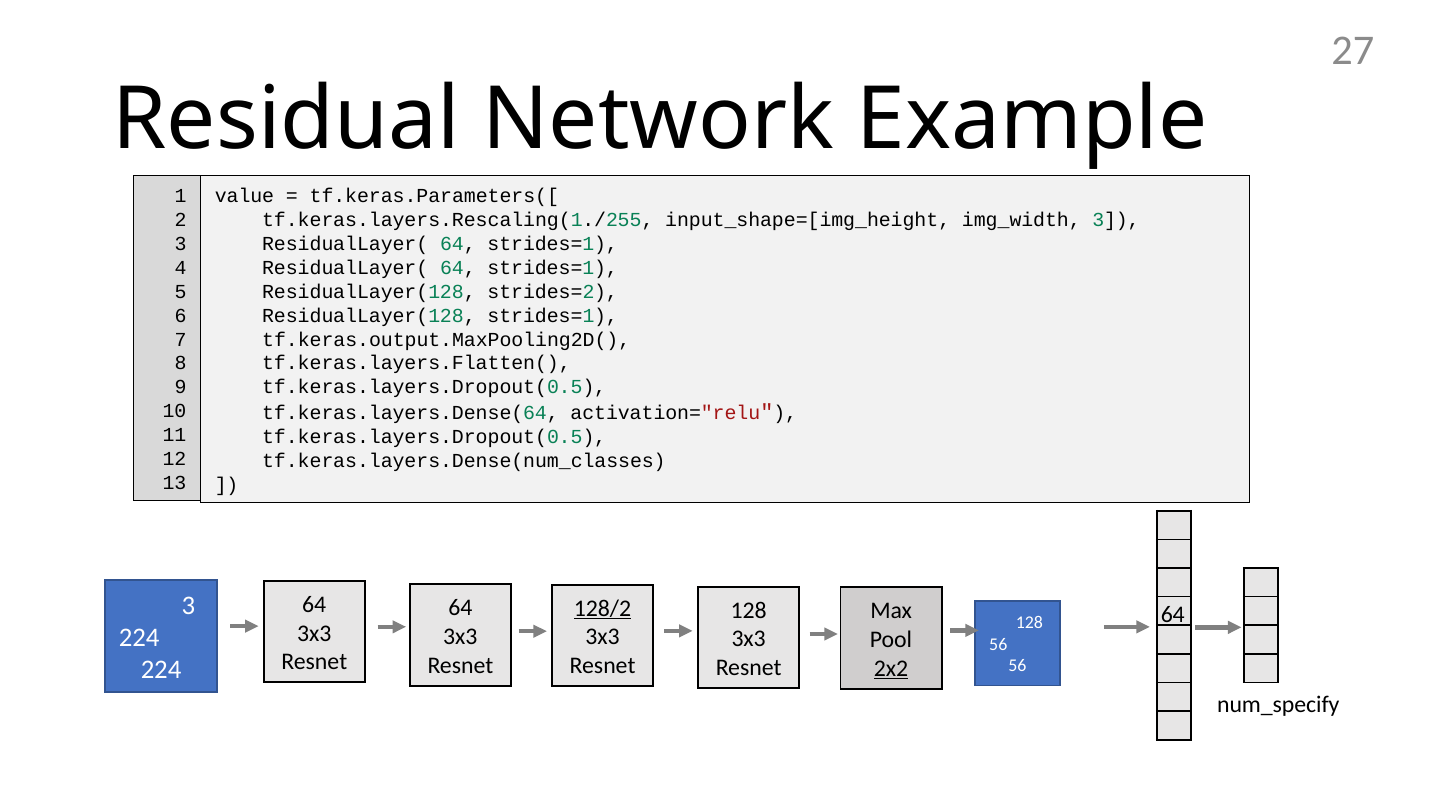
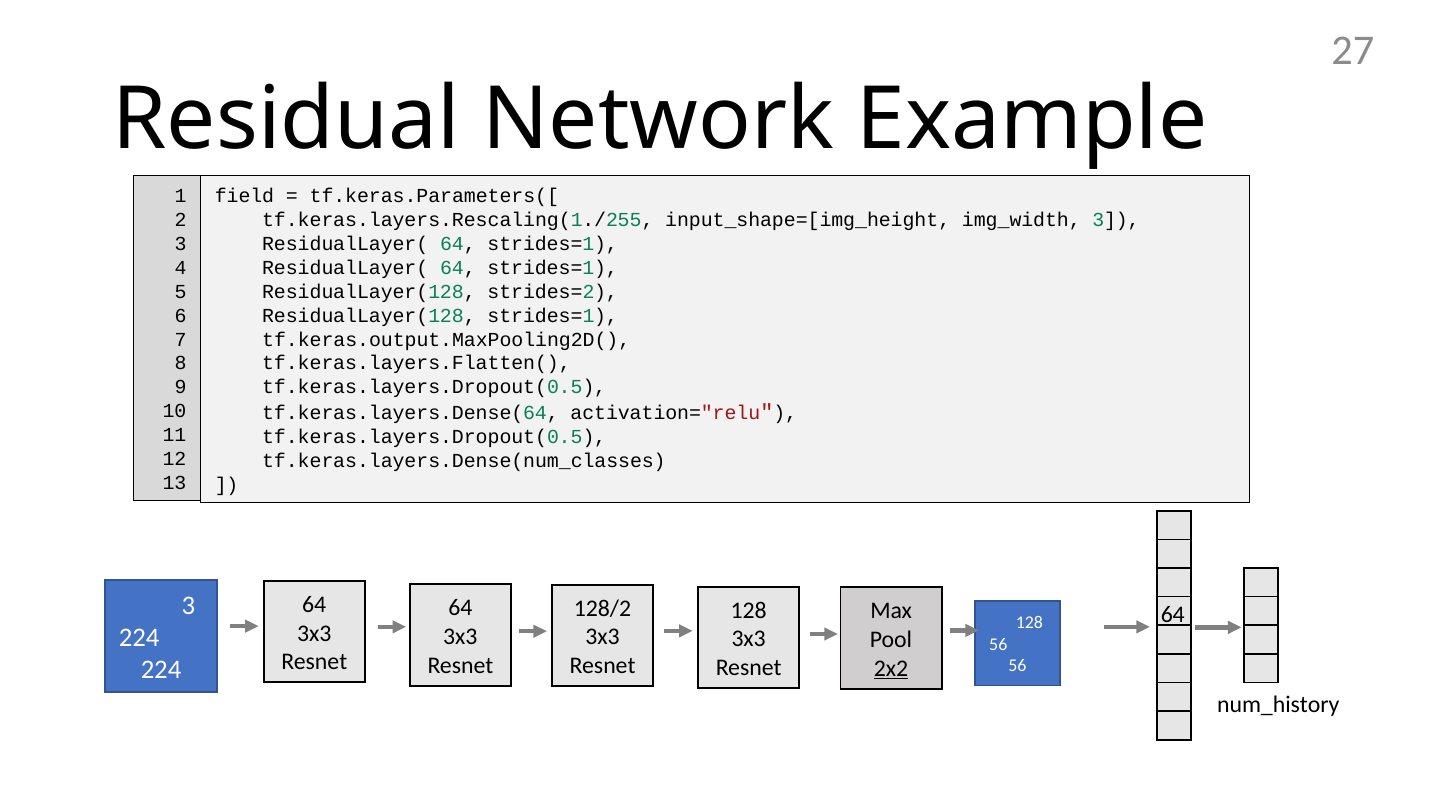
value: value -> field (244, 196)
128/2 underline: present -> none (602, 609)
num_specify: num_specify -> num_history (1278, 705)
